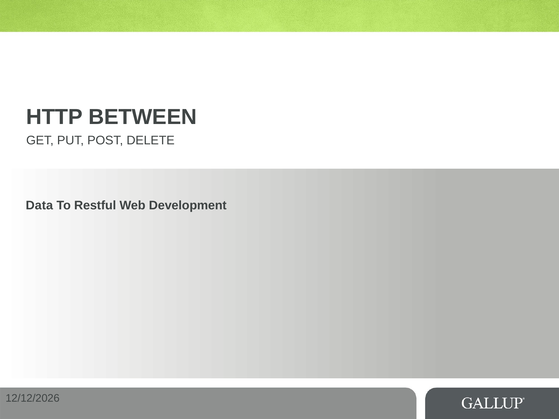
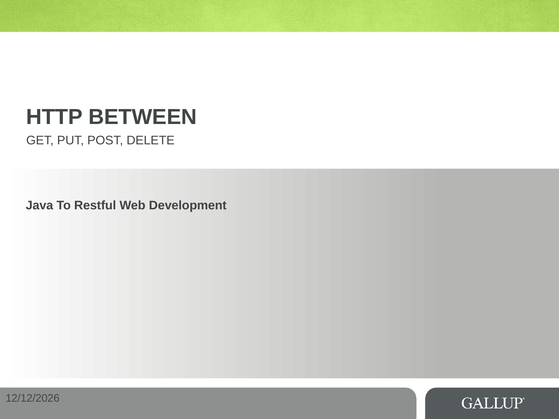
Data: Data -> Java (39, 205)
